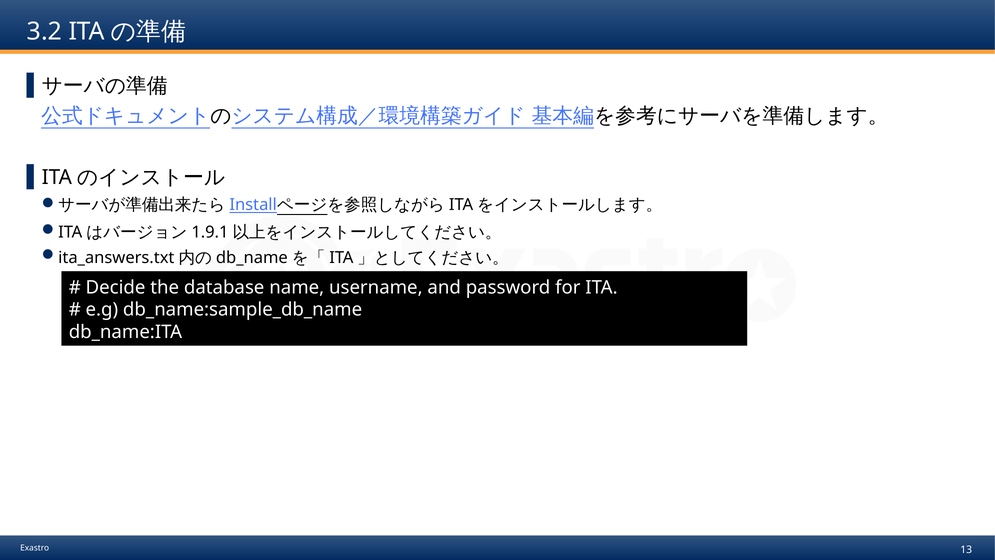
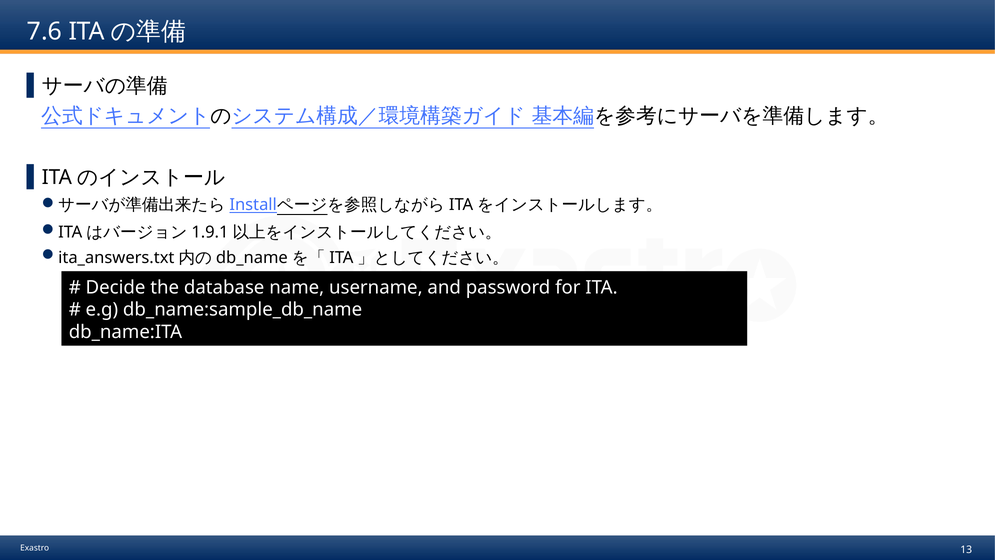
3.2: 3.2 -> 7.6 (45, 32)
